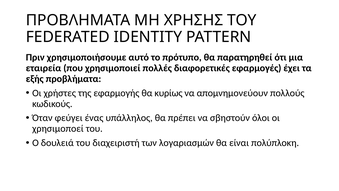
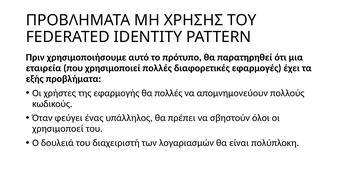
θα κυρίως: κυρίως -> πολλές (168, 93)
